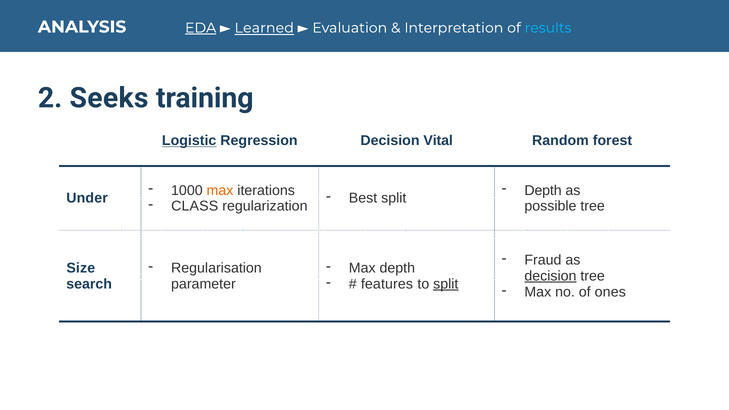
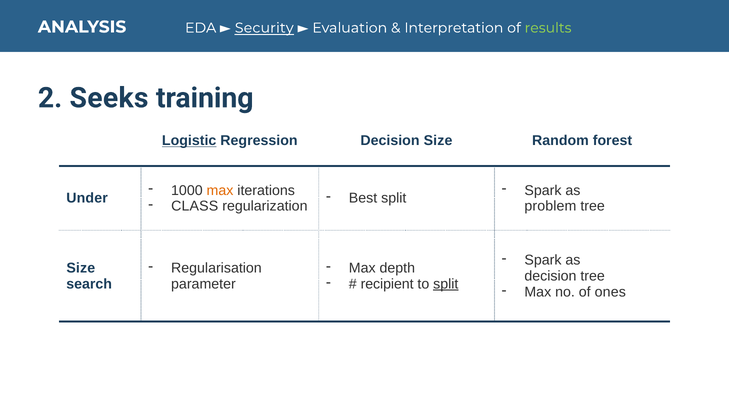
EDA underline: present -> none (201, 28)
Learned: Learned -> Security (264, 28)
results colour: light blue -> light green (548, 28)
Decision Vital: Vital -> Size (438, 141)
Depth: Depth -> Spark (543, 190)
possible: possible -> problem (550, 206)
Fraud: Fraud -> Spark (543, 260)
decision underline: present -> none (550, 276)
features: features -> recipient (387, 284)
